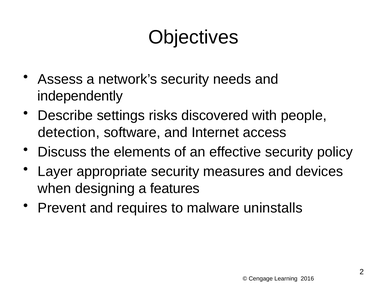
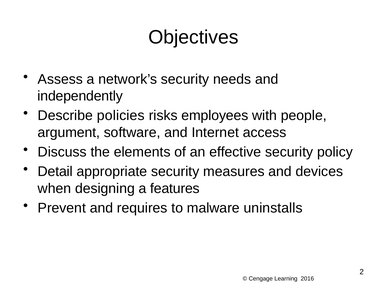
settings: settings -> policies (121, 115)
discovered: discovered -> employees (215, 115)
detection: detection -> argument (69, 132)
Layer: Layer -> Detail (55, 171)
